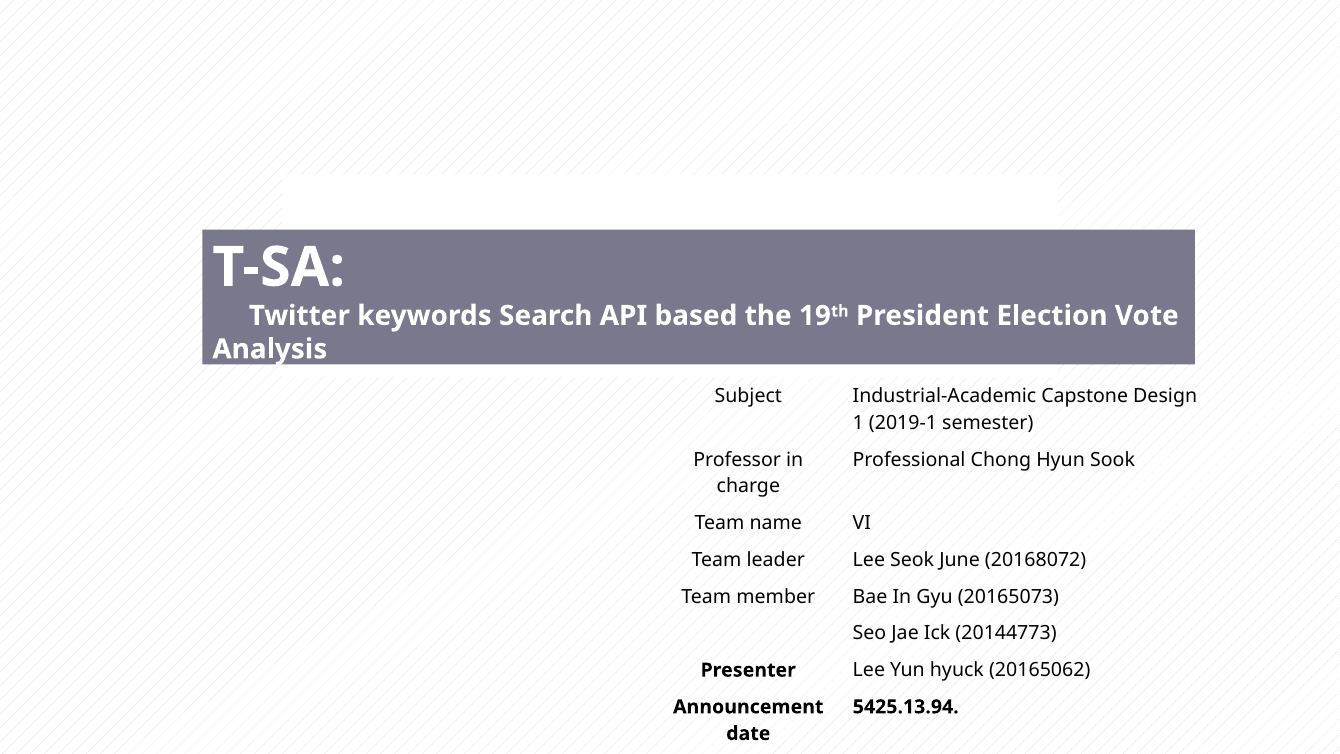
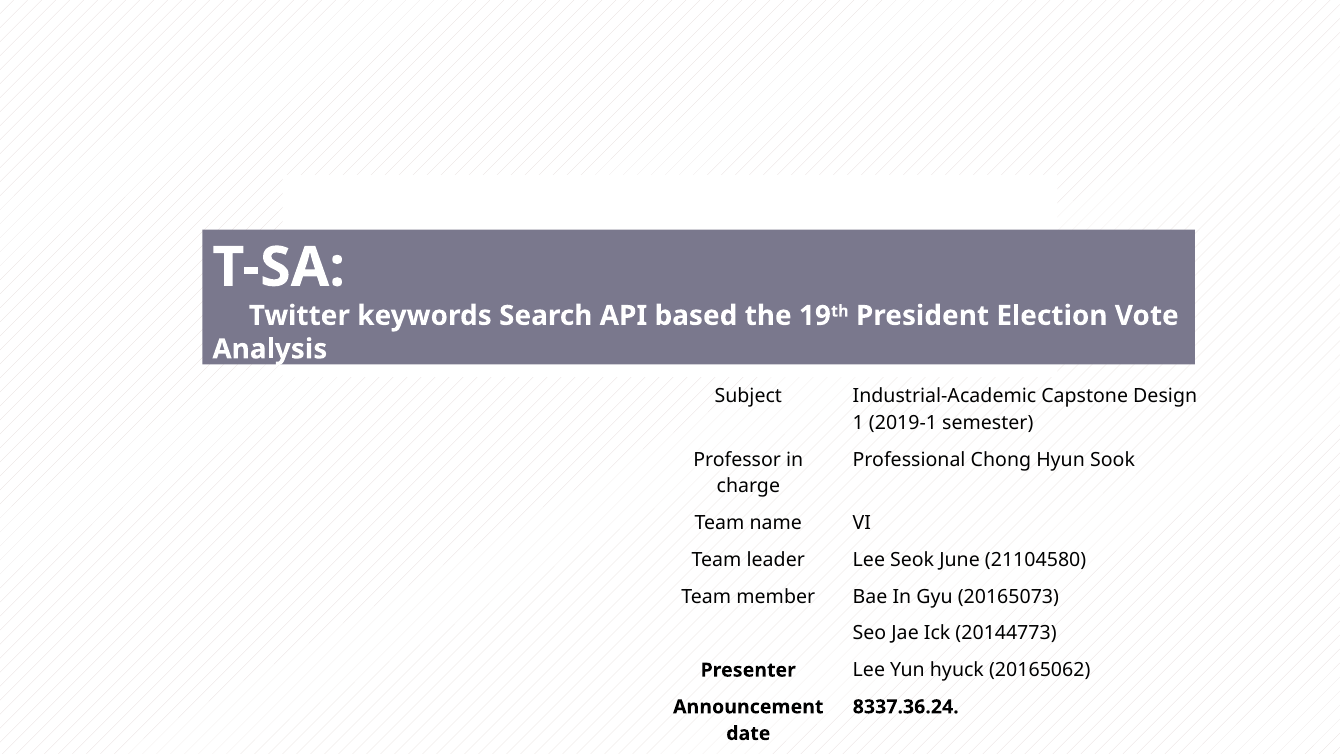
20168072: 20168072 -> 21104580 (1036, 560)
5425.13.94: 5425.13.94 -> 8337.36.24 (906, 707)
